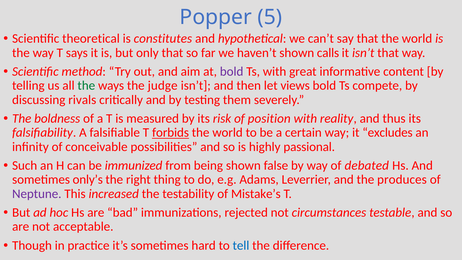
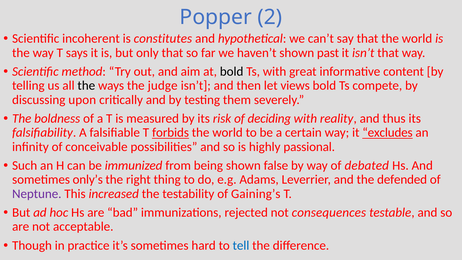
5: 5 -> 2 (270, 17)
theoretical: theoretical -> incoherent (91, 39)
calls: calls -> past (328, 53)
bold colour: purple -> black (232, 72)
the colour: green -> black (86, 86)
rivals: rivals -> upon (82, 100)
position: position -> deciding (269, 119)
excludes underline: none -> present (388, 133)
produces: produces -> defended (402, 180)
Mistake’s: Mistake’s -> Gaining’s (256, 194)
circumstances: circumstances -> consequences (329, 212)
